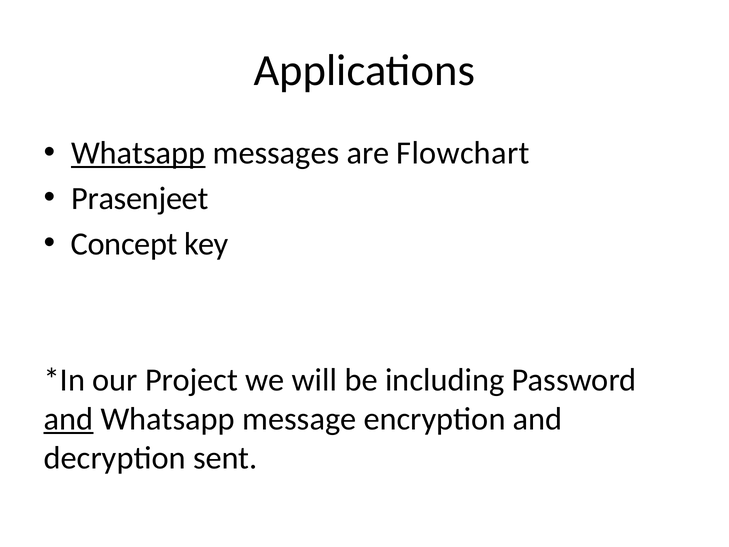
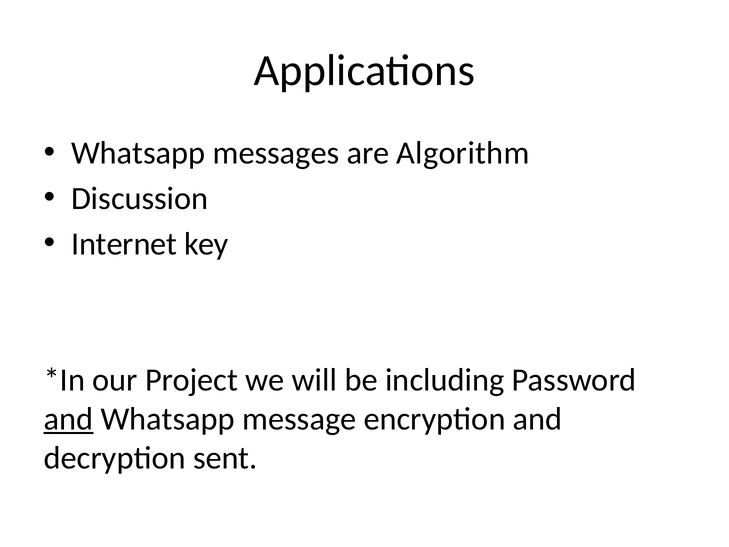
Whatsapp underline: present -> none (138, 153)
Flowchart: Flowchart -> Algorithm (463, 153)
Prasenjeet: Prasenjeet -> Discussion (140, 198)
Concept: Concept -> Internet (124, 244)
